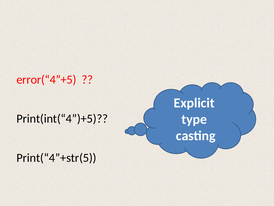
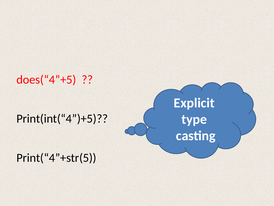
error(“4”+5: error(“4”+5 -> does(“4”+5 (46, 79)
